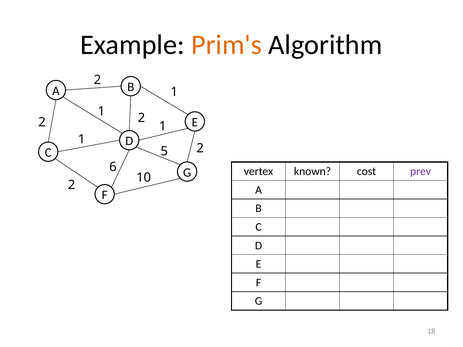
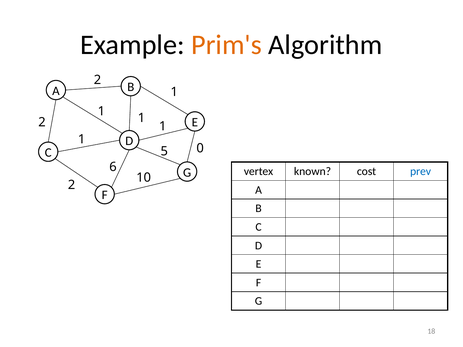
2: 2 -> 1 (141, 118)
5 2: 2 -> 0 (200, 148)
prev colour: purple -> blue (421, 172)
